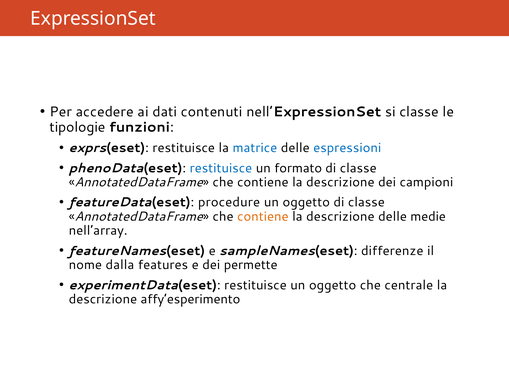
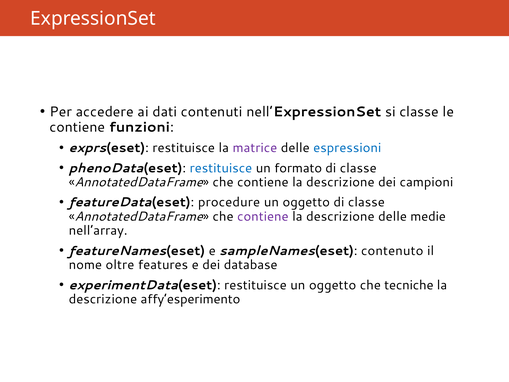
tipologie: tipologie -> contiene (77, 127)
matrice colour: blue -> purple (255, 148)
contiene colour: orange -> purple (263, 216)
differenze: differenze -> contenuto (392, 251)
dalla: dalla -> oltre (120, 265)
permette: permette -> database (251, 265)
centrale: centrale -> tecniche (409, 285)
